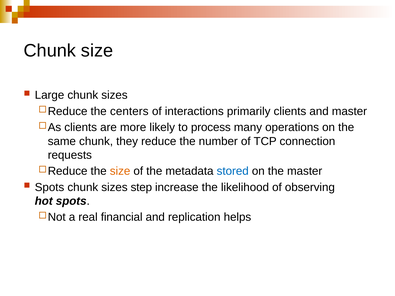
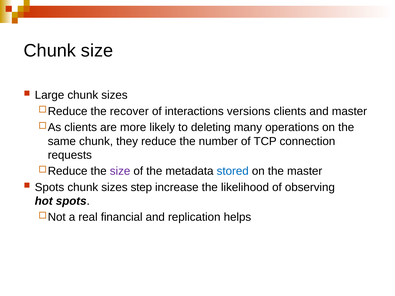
centers: centers -> recover (129, 111)
primarily: primarily -> versions (249, 111)
process: process -> deleting (211, 128)
size colour: orange -> purple (120, 171)
